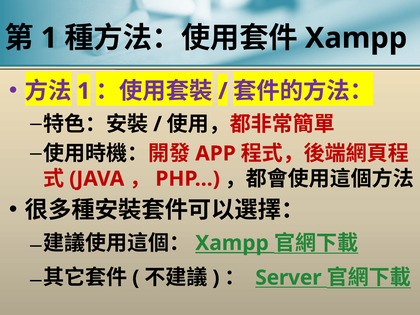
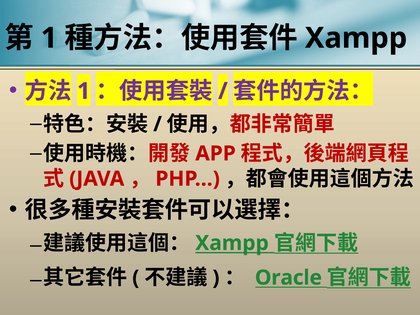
Server: Server -> Oracle (288, 278)
